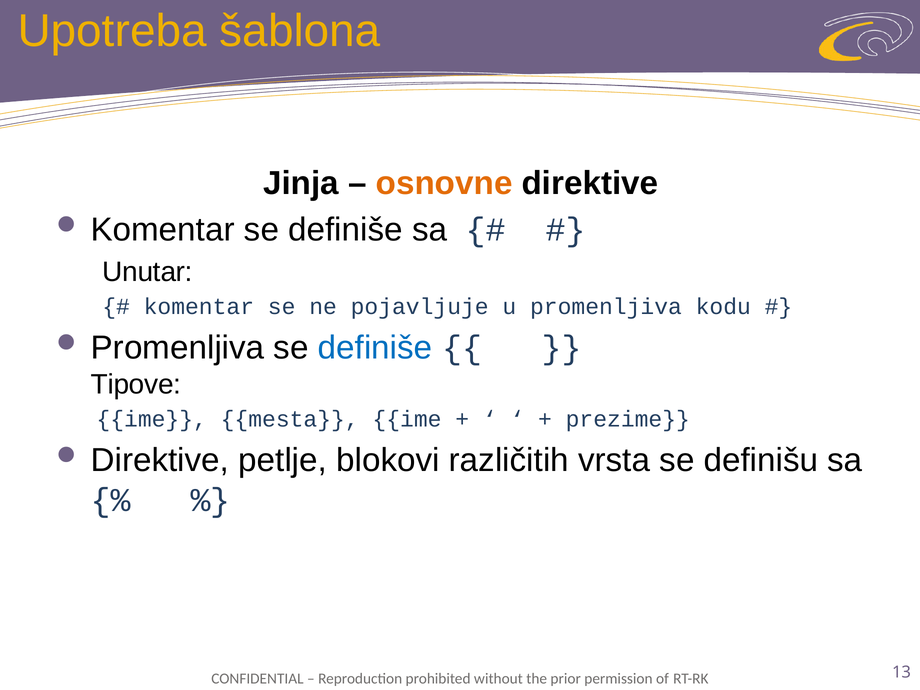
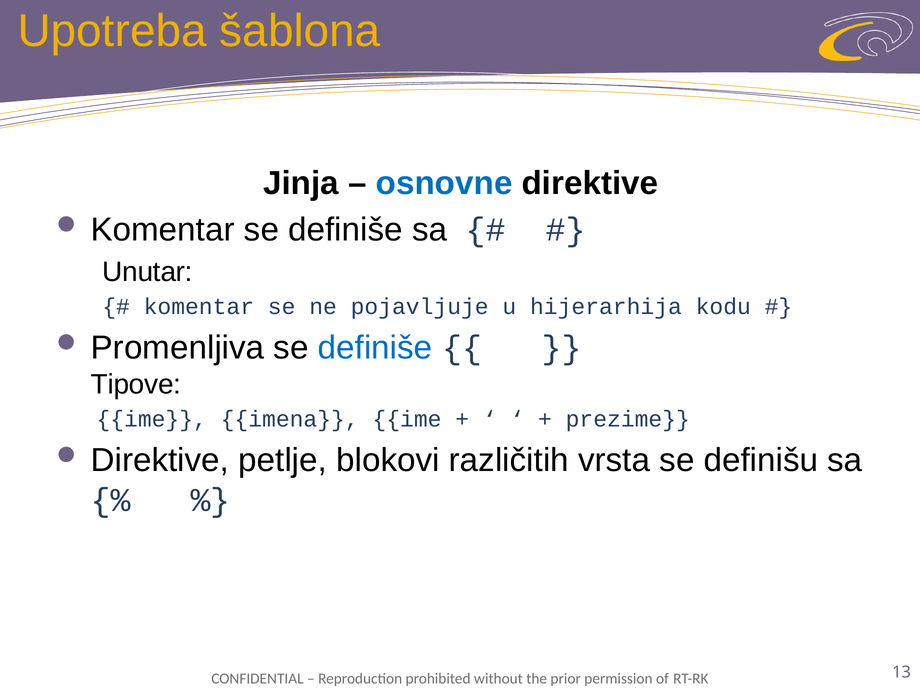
osnovne colour: orange -> blue (444, 183)
u promenljiva: promenljiva -> hijerarhija (606, 307)
mesta: mesta -> imena (290, 419)
